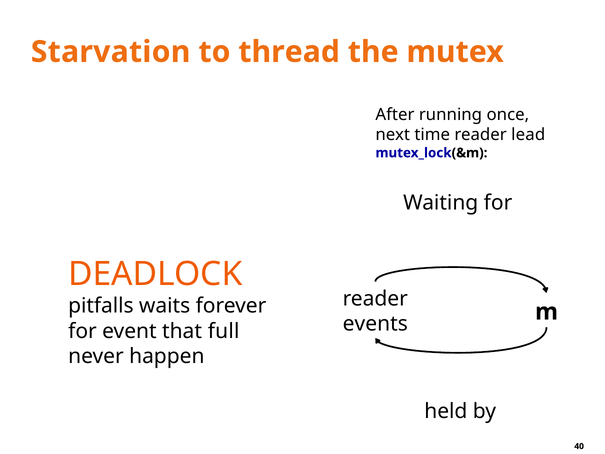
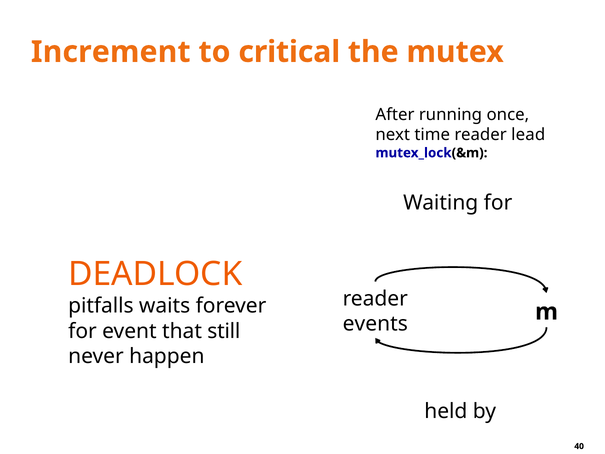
Starvation: Starvation -> Increment (111, 52)
thread: thread -> critical (289, 52)
full: full -> still (224, 331)
